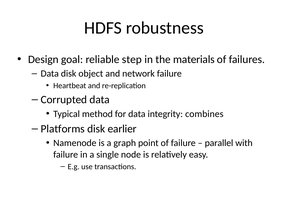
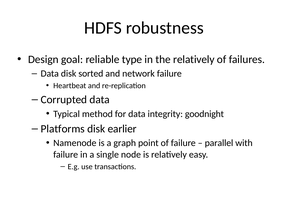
step: step -> type (132, 59)
the materials: materials -> relatively (194, 59)
object: object -> sorted (91, 74)
combines: combines -> goodnight (204, 114)
